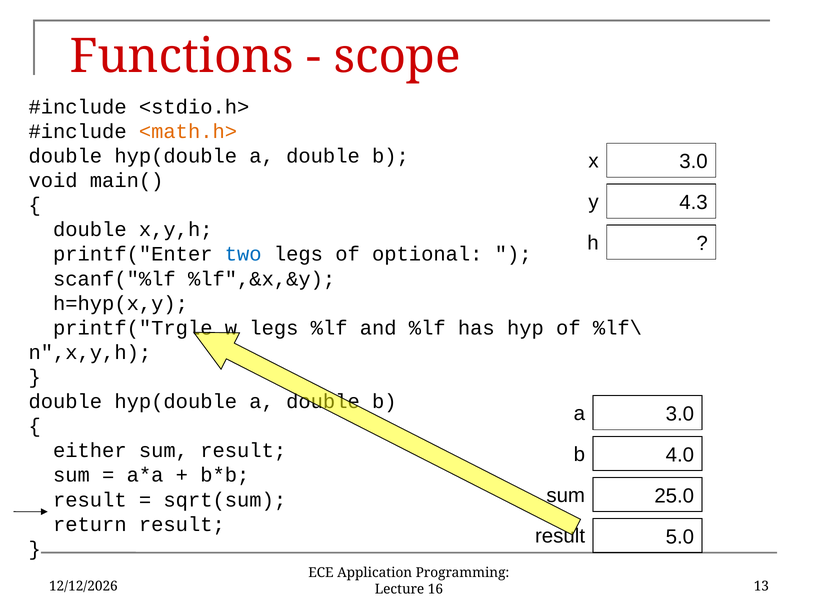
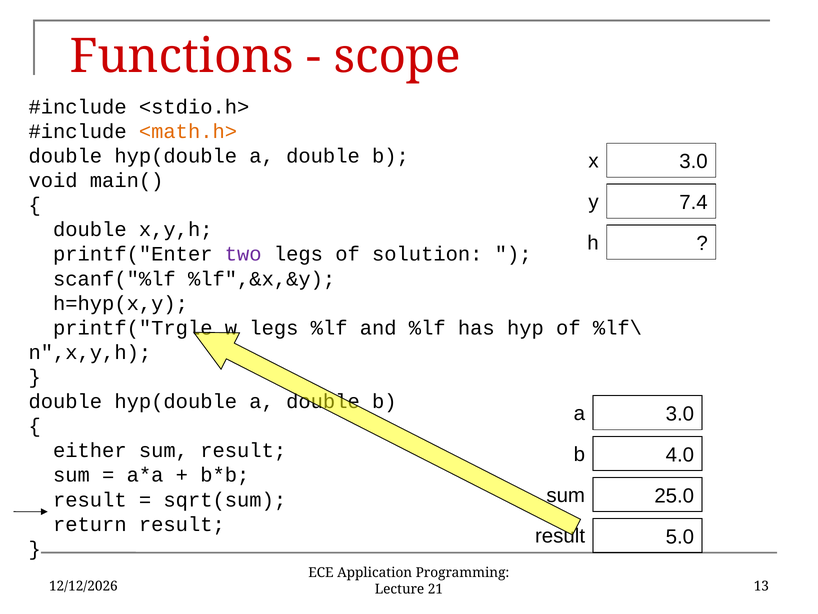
4.3: 4.3 -> 7.4 (694, 202)
two colour: blue -> purple (243, 254)
optional: optional -> solution (427, 254)
16: 16 -> 21 (435, 589)
